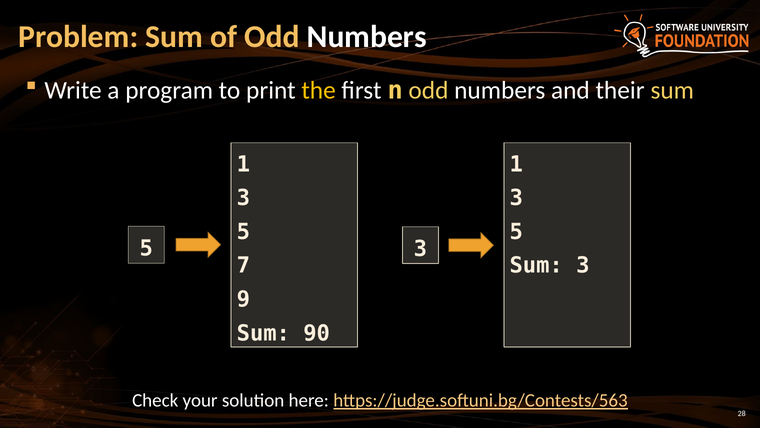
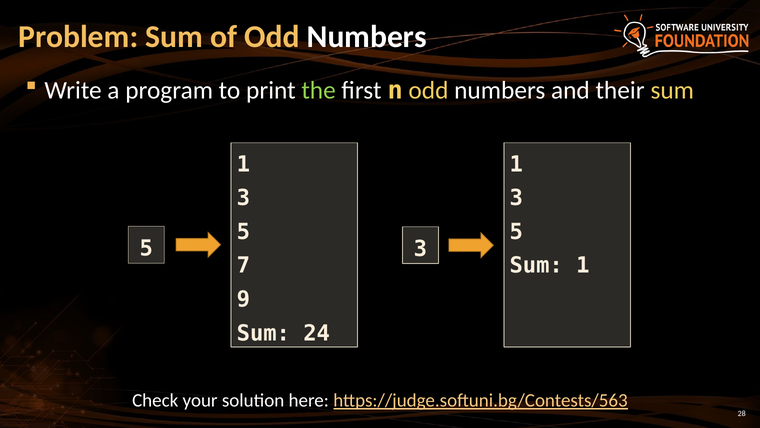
the colour: yellow -> light green (319, 90)
Sum 3: 3 -> 1 (583, 265)
90: 90 -> 24 (317, 333)
